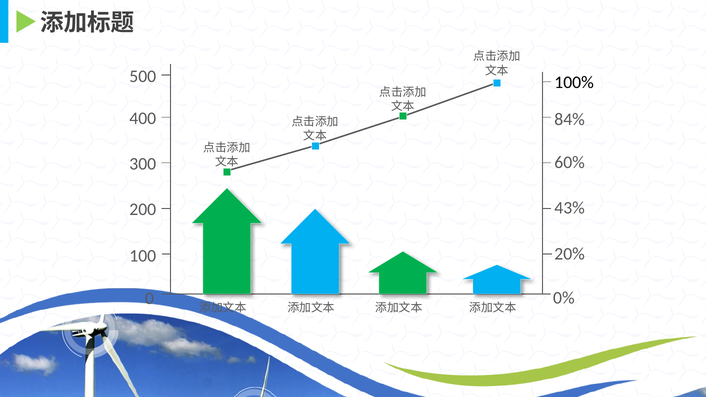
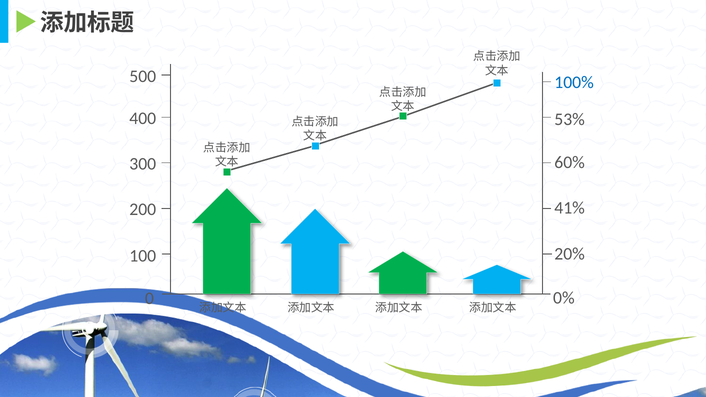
100% colour: black -> blue (574, 83)
84%: 84% -> 53% (570, 119)
43%: 43% -> 41% (570, 208)
